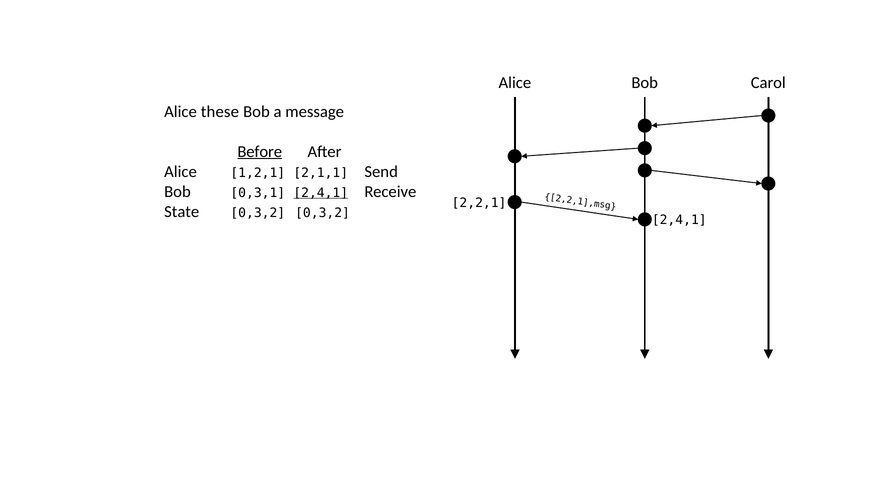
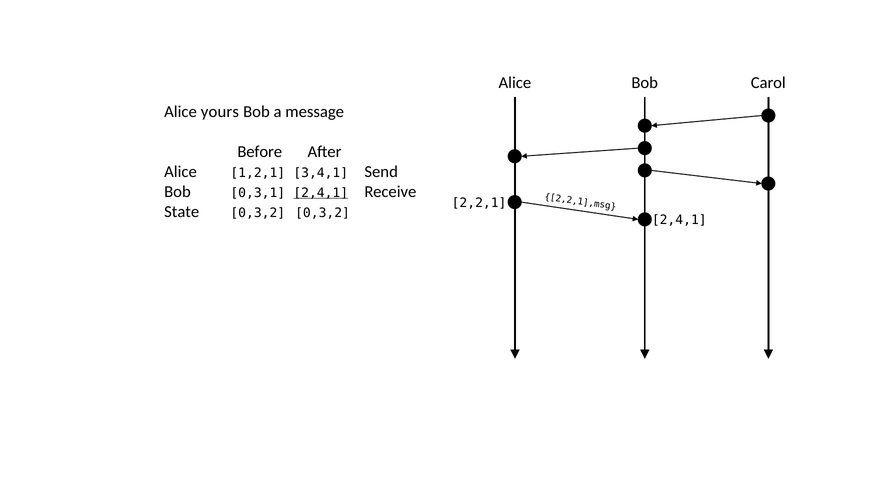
these: these -> yours (220, 112)
Before underline: present -> none (260, 152)
2,1,1: 2,1,1 -> 3,4,1 (321, 173)
